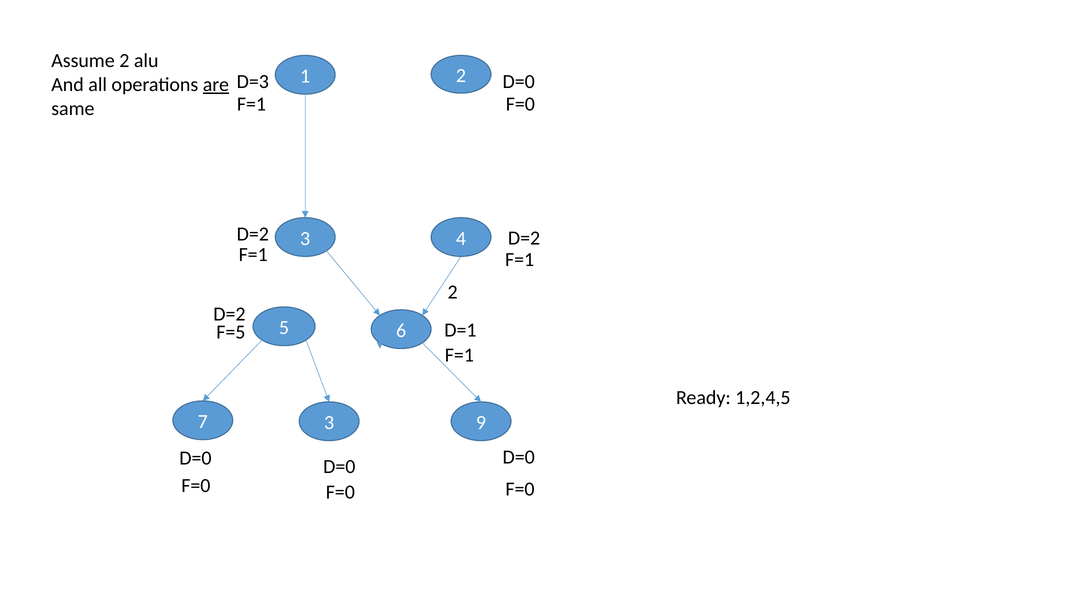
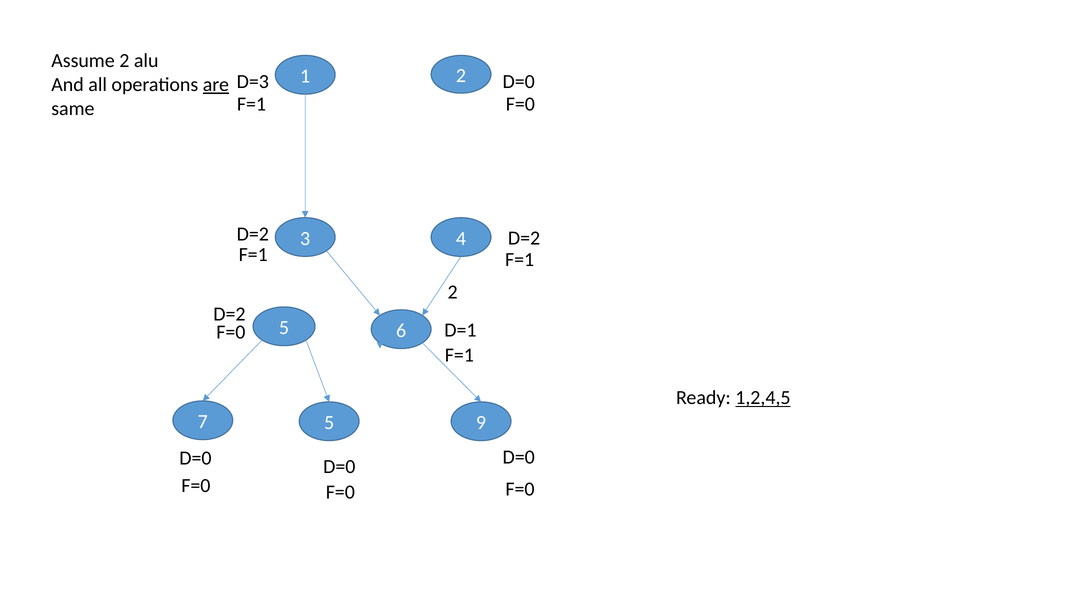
F=5: F=5 -> F=0 (231, 332)
1,2,4,5 underline: none -> present (763, 398)
7 3: 3 -> 5 (329, 423)
